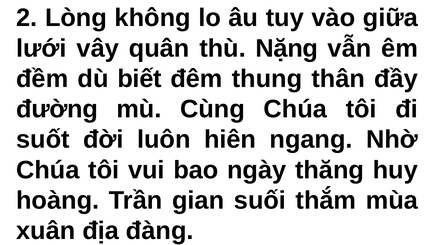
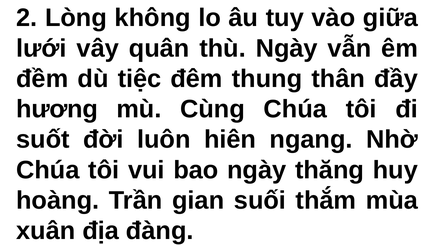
thù Nặng: Nặng -> Ngày (287, 48)
biết: biết -> tiệc (140, 79)
đường: đường -> hương (57, 109)
